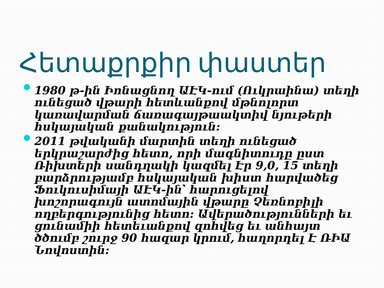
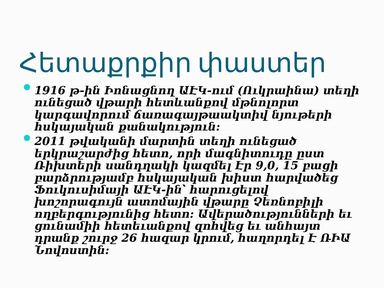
1980: 1980 -> 1916 (50, 91)
կառավարման: կառավարման -> կարգավորում (82, 115)
15 տեղի: տեղի -> բացի (320, 166)
ծծումբ: ծծումբ -> դրանք (57, 238)
90: 90 -> 26 (129, 238)
